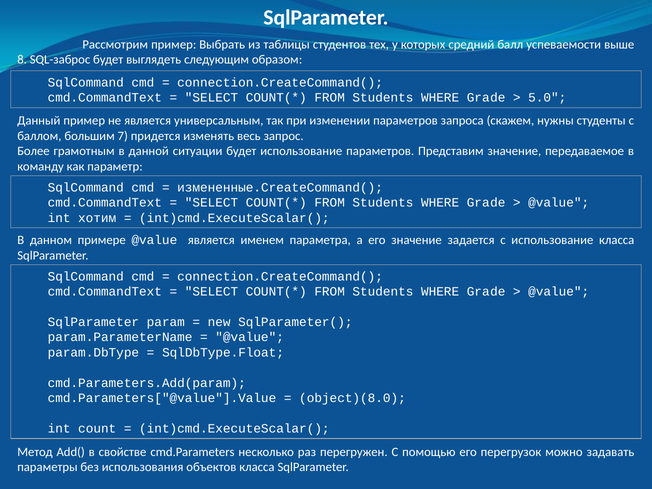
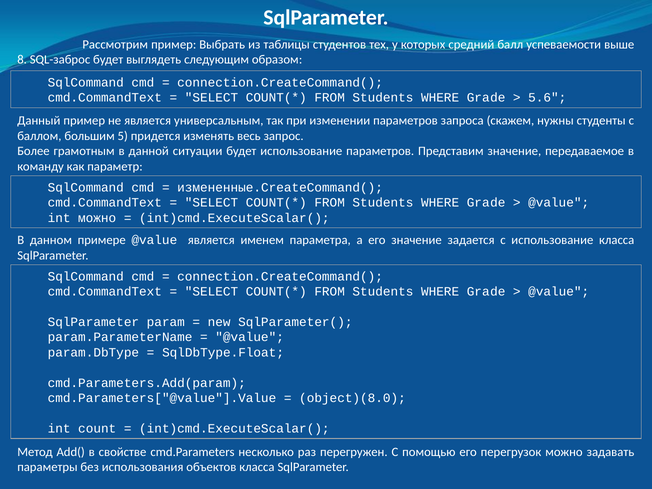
5.0: 5.0 -> 5.6 (547, 98)
7: 7 -> 5 (123, 136)
int хотим: хотим -> можно (97, 218)
